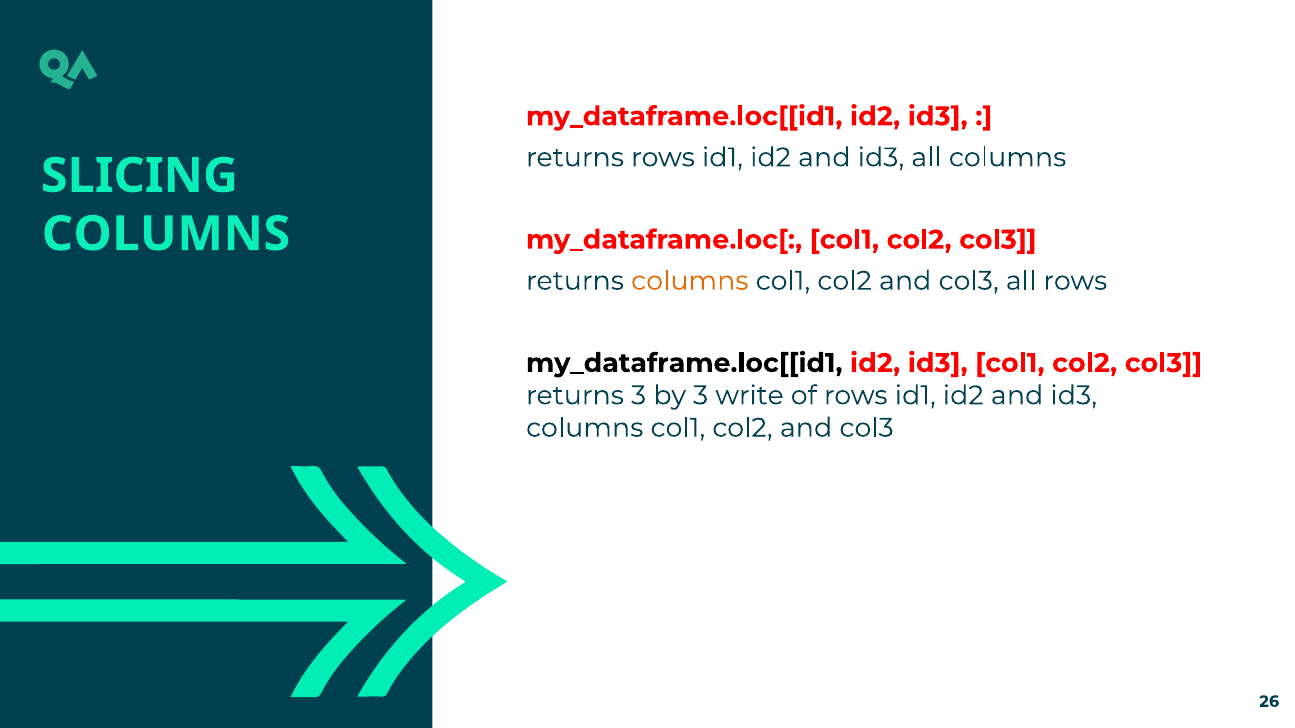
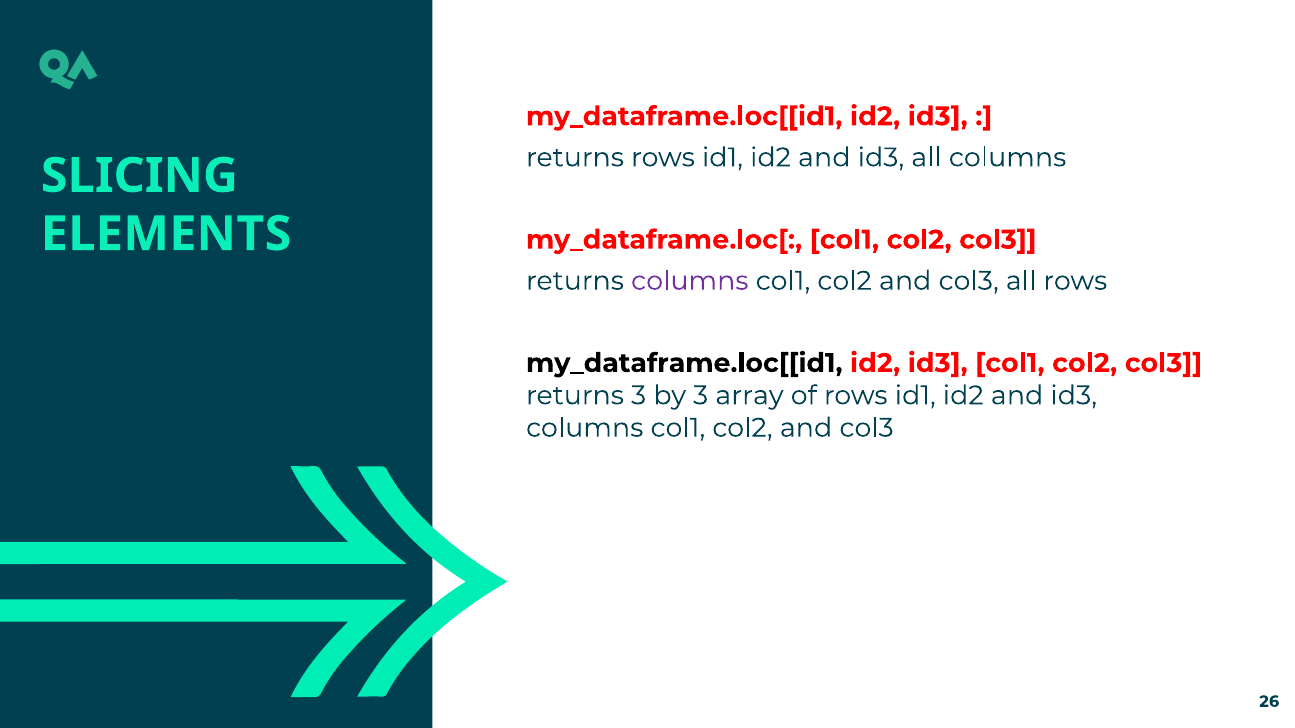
COLUMNS: COLUMNS -> ELEMENTS (166, 234)
columns colour: orange -> purple (690, 281)
write: write -> array (749, 396)
